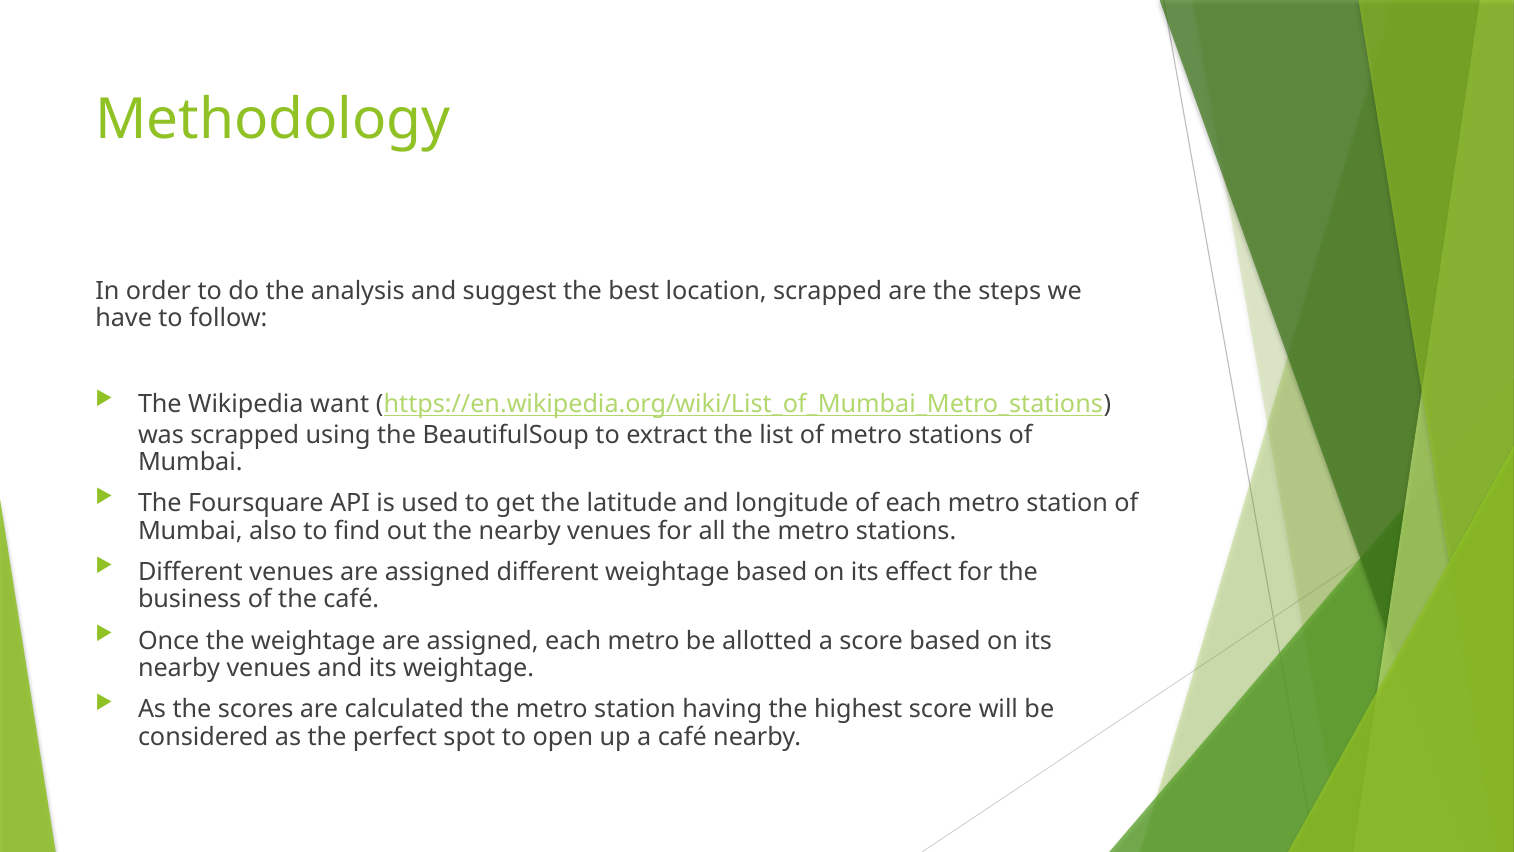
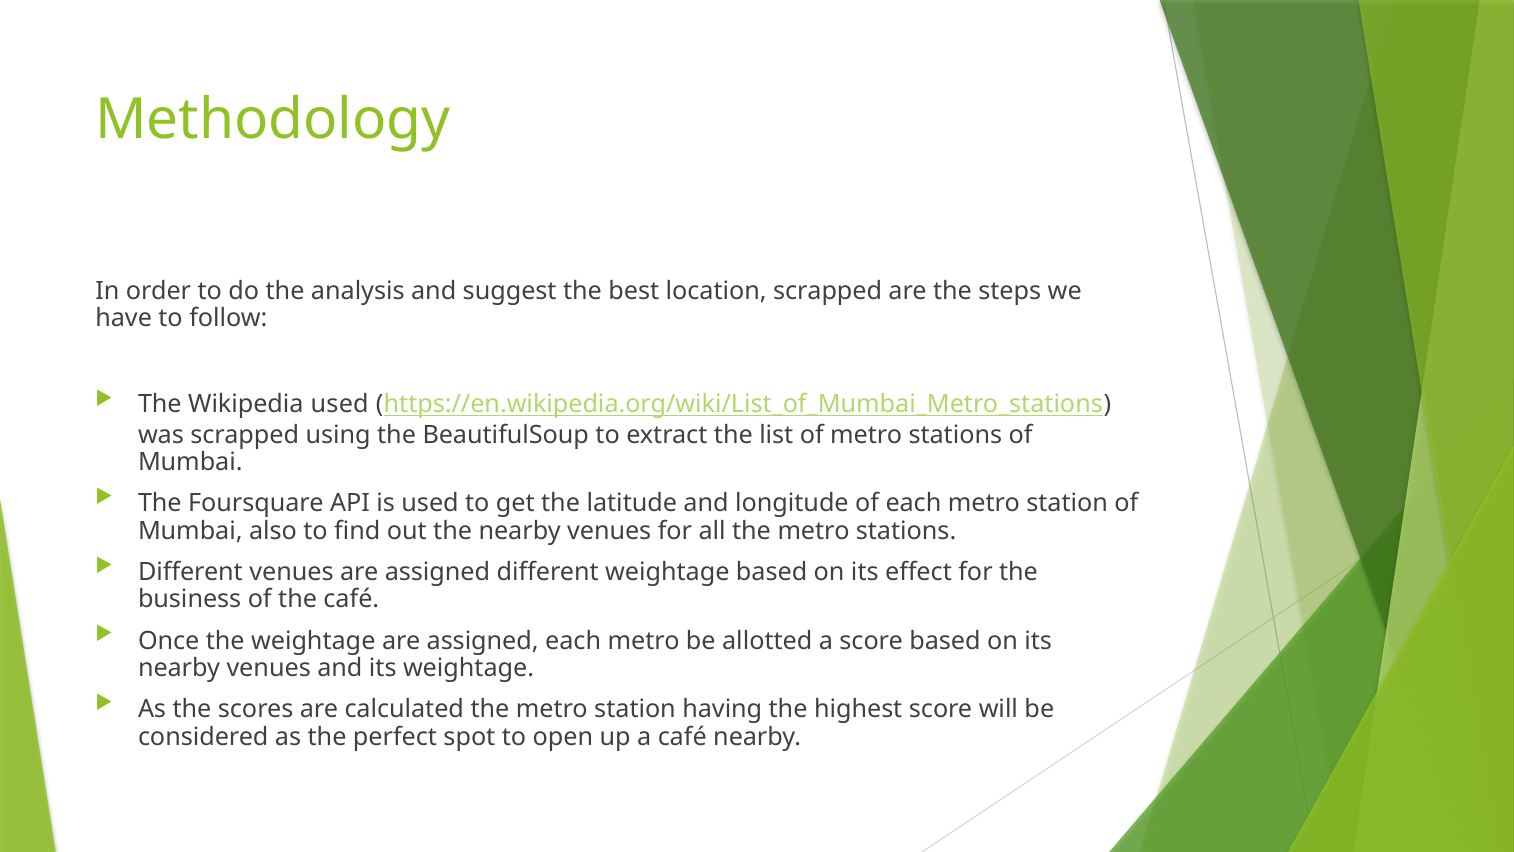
Wikipedia want: want -> used (340, 404)
